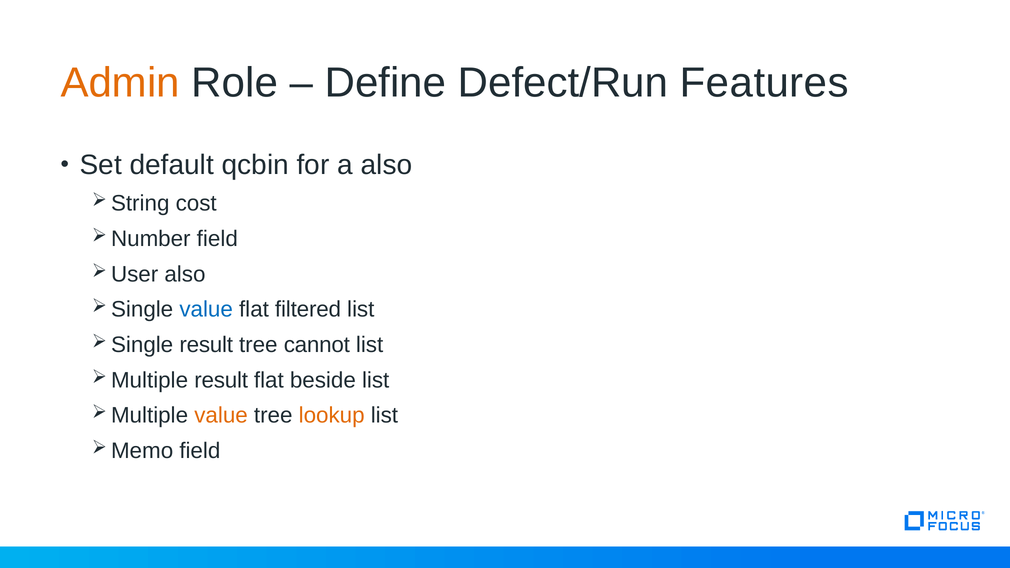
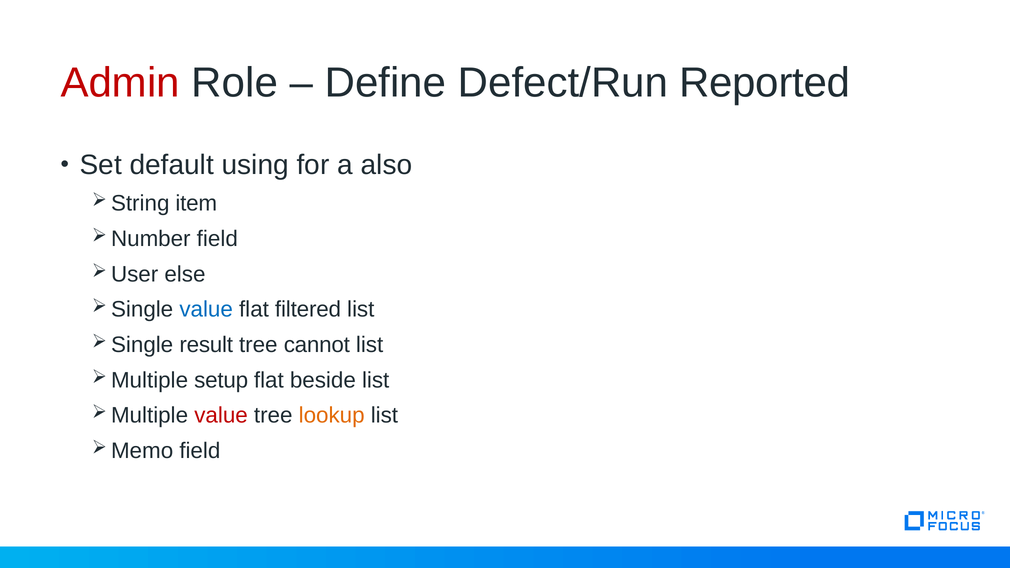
Admin colour: orange -> red (120, 83)
Features: Features -> Reported (765, 83)
qcbin: qcbin -> using (255, 165)
cost: cost -> item (196, 204)
also: also -> else (185, 274)
result: result -> setup (221, 380)
value colour: orange -> red (221, 416)
